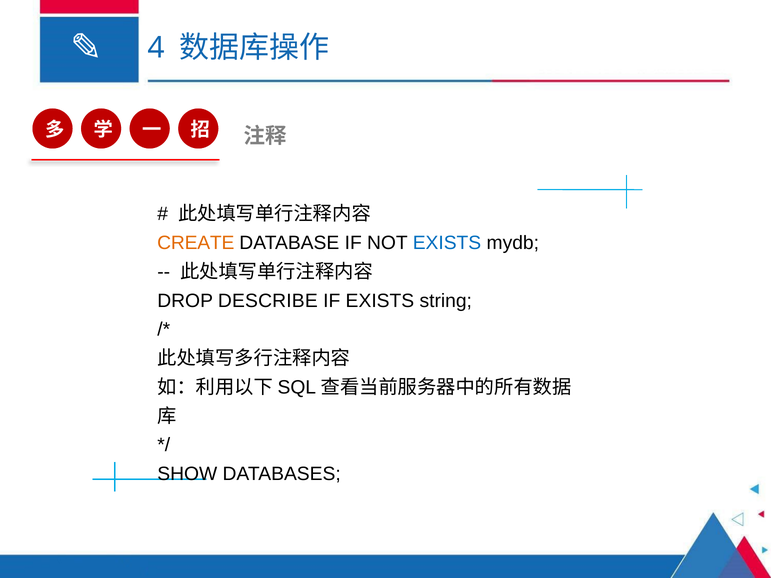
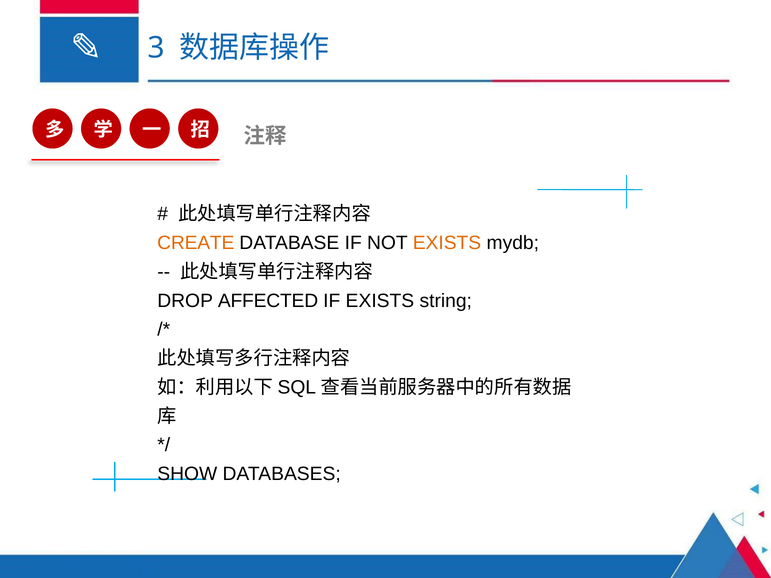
4: 4 -> 3 (156, 48)
EXISTS colour: blue -> orange (447, 243)
DESCRIBE: DESCRIBE -> AFFECTED (268, 301)
